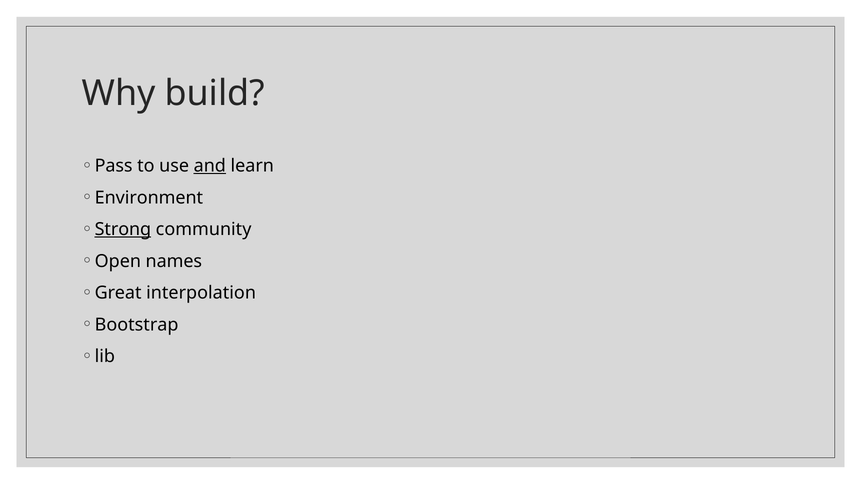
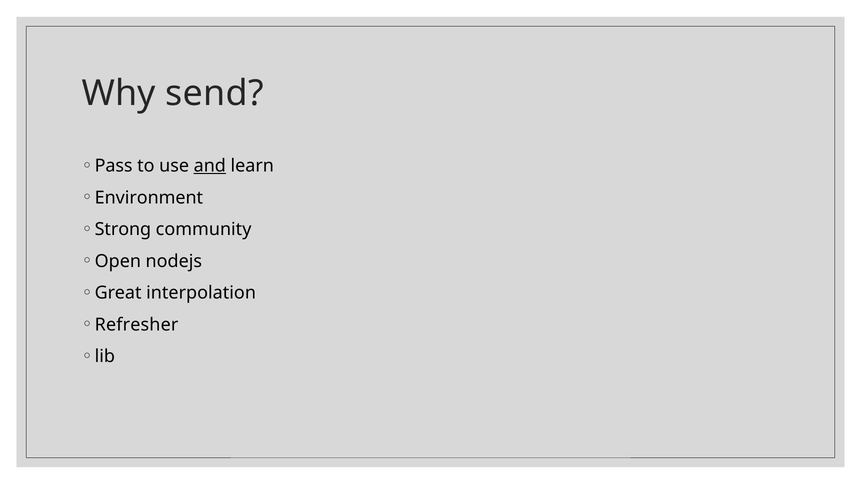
build: build -> send (215, 94)
Strong underline: present -> none (123, 229)
names: names -> nodejs (174, 261)
Bootstrap: Bootstrap -> Refresher (137, 325)
